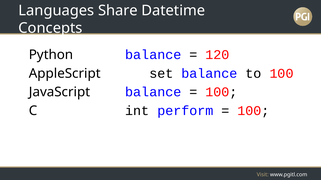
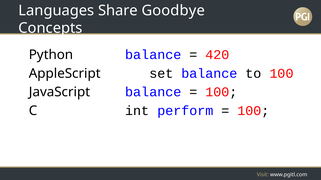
Datetime: Datetime -> Goodbye (173, 11)
120: 120 -> 420 (217, 55)
